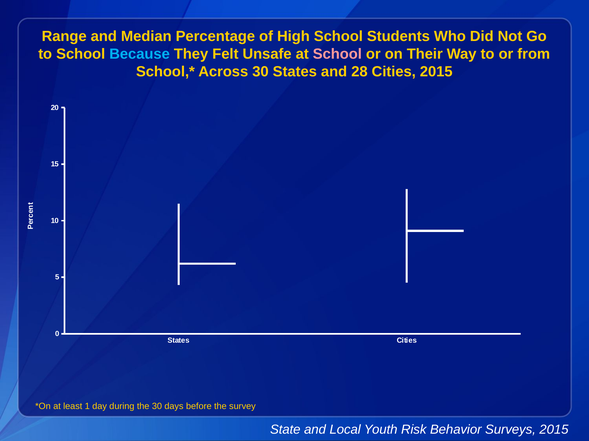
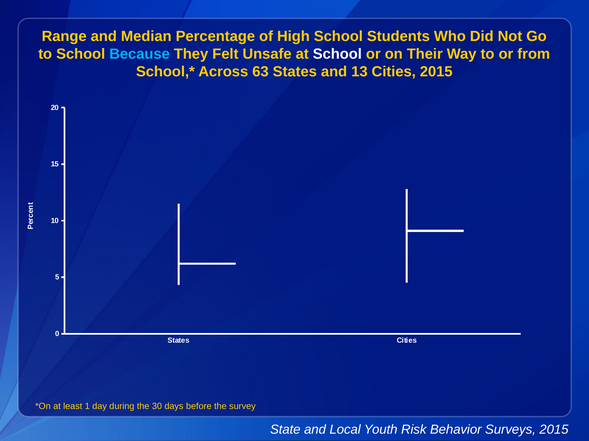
School colour: pink -> white (337, 54)
Across 30: 30 -> 63 (260, 72)
28: 28 -> 13 (359, 72)
